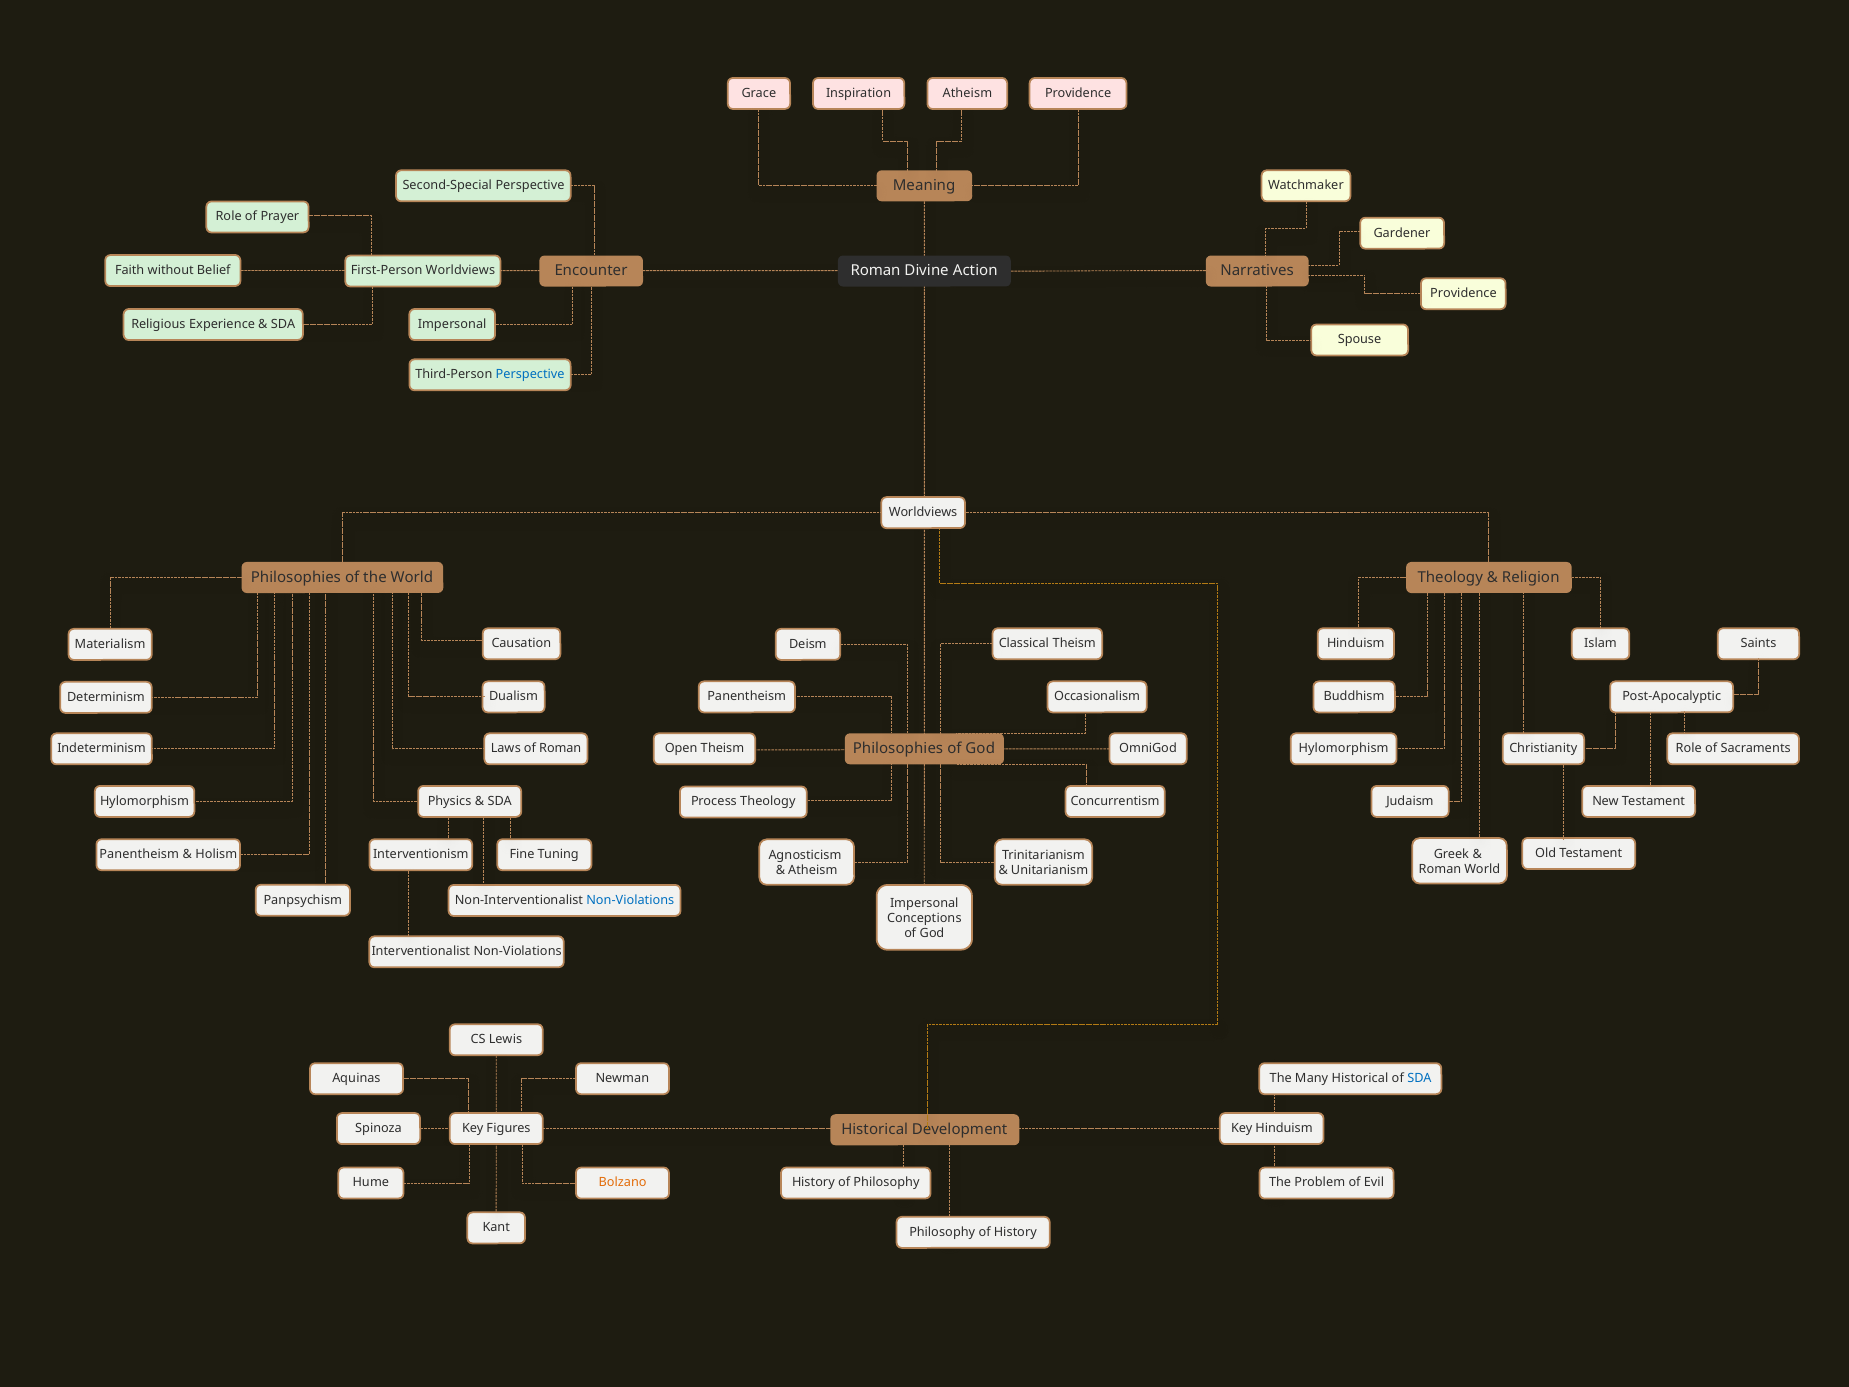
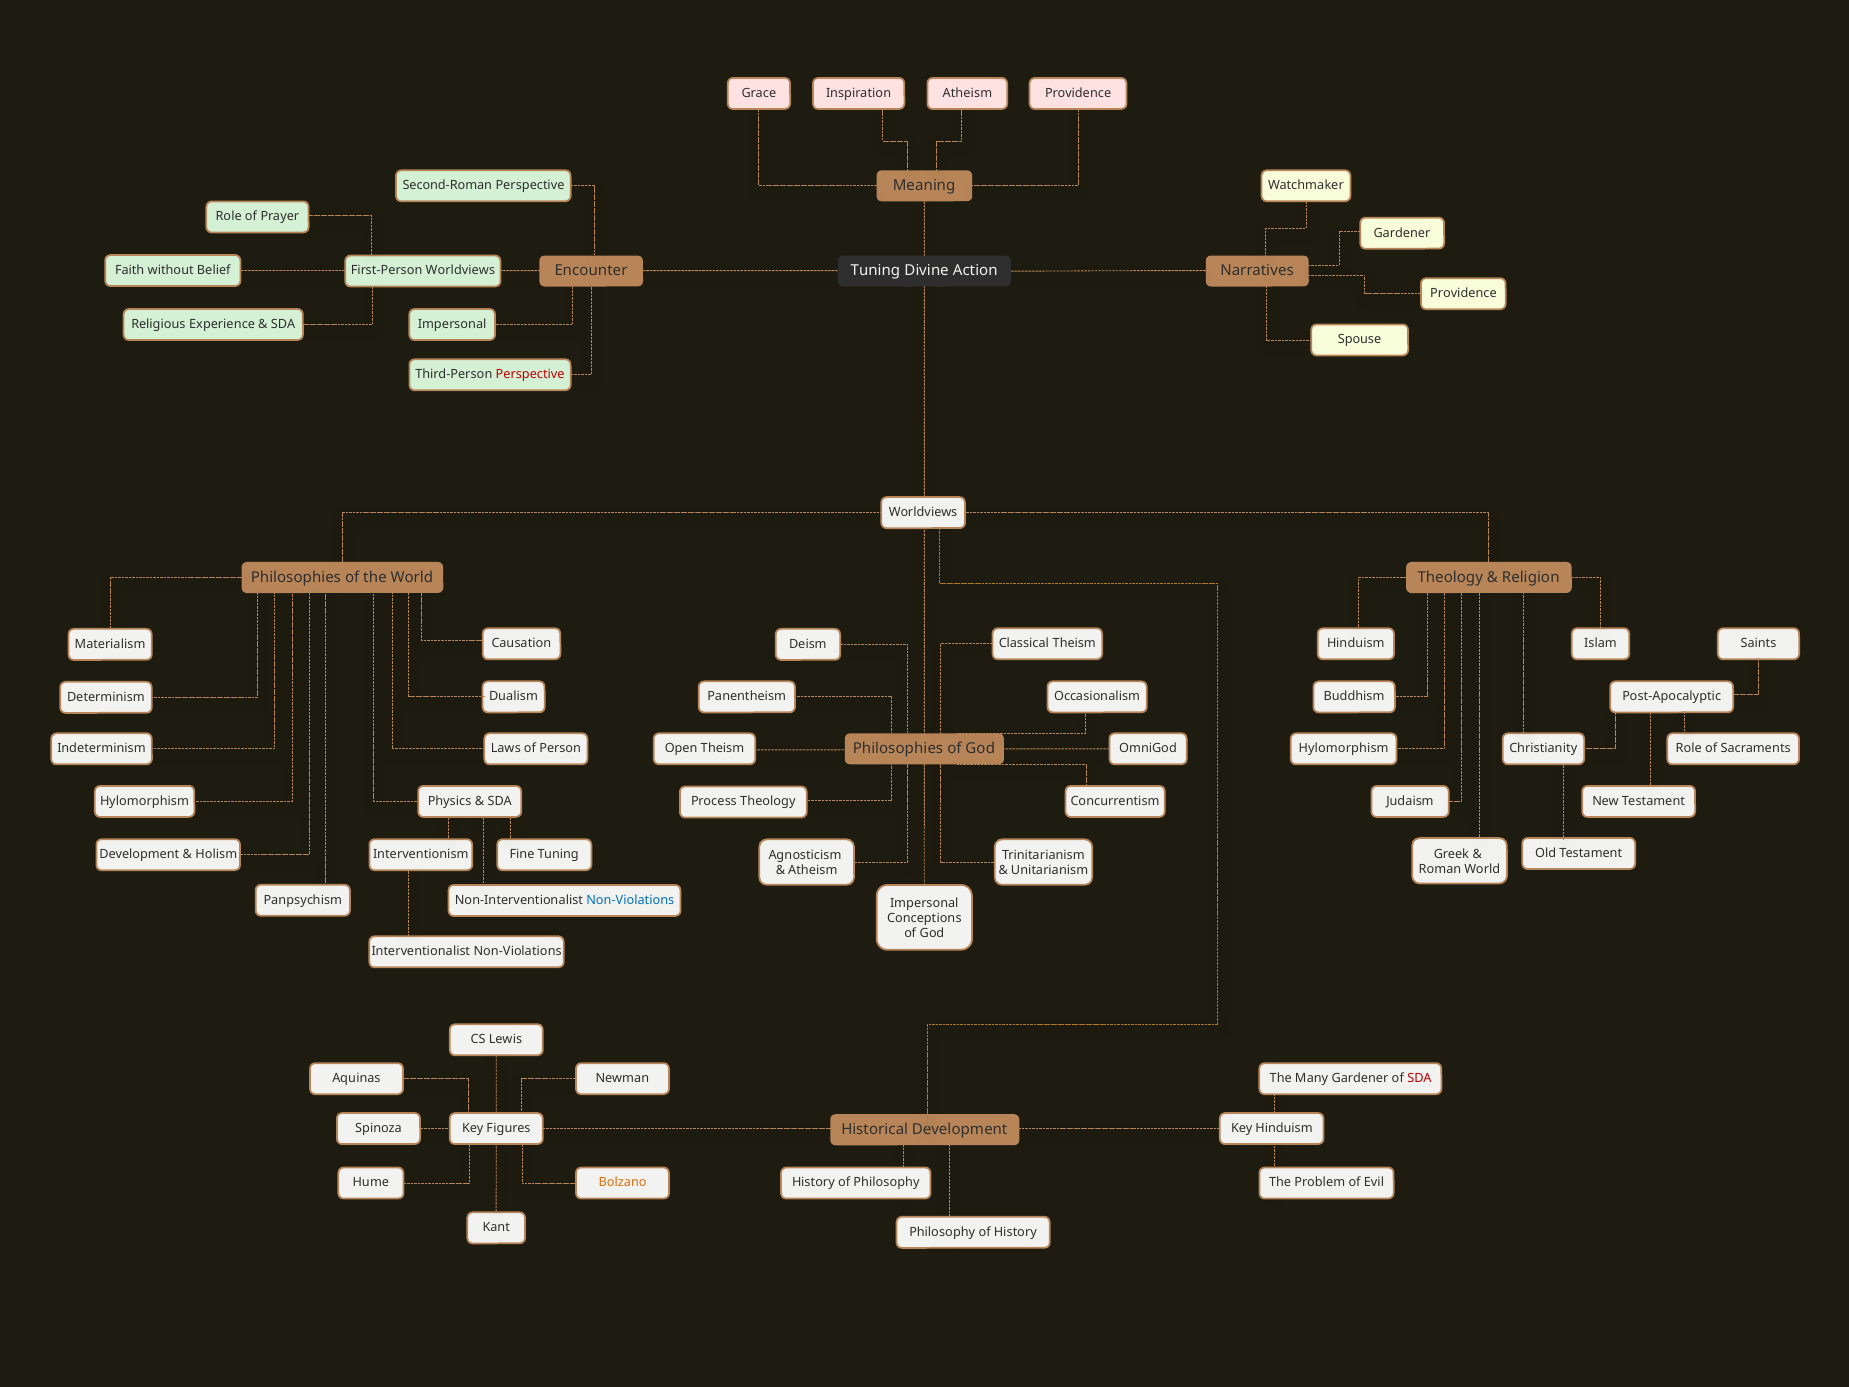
Second-Special: Second-Special -> Second-Roman (447, 185)
Roman: Roman -> Tuning (875, 271)
Perspective colour: blue -> red (530, 374)
of Roman: Roman -> Person (560, 748)
Panentheism: Panentheism -> Development (139, 854)
Many Historical: Historical -> Gardener (1360, 1078)
SDA colour: blue -> red (1419, 1078)
